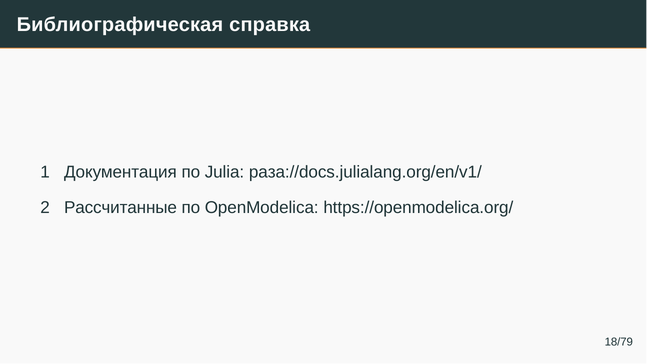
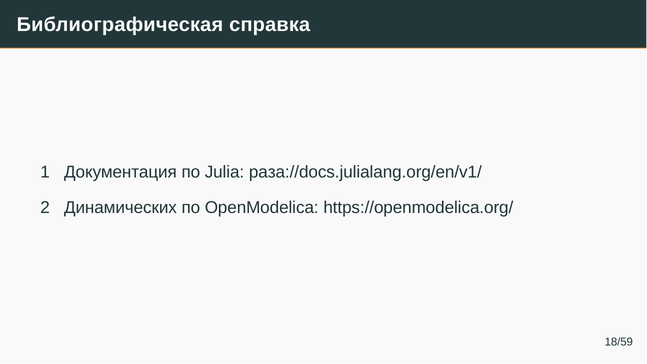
Рассчитанные: Рассчитанные -> Динамических (120, 208)
18/79: 18/79 -> 18/59 (619, 342)
